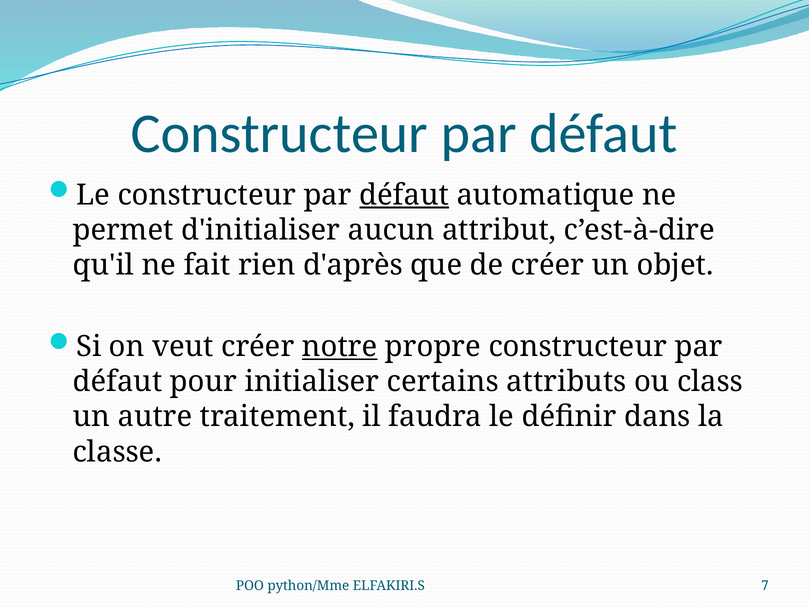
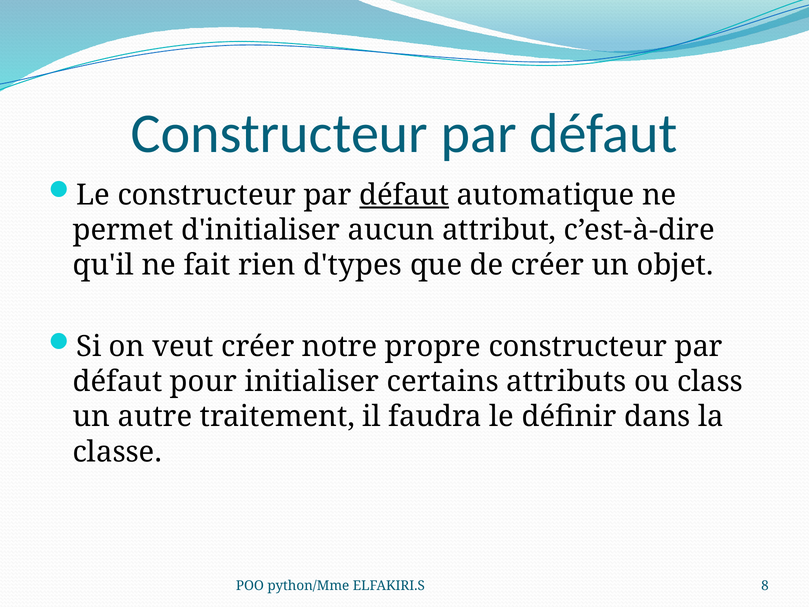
d'après: d'après -> d'types (353, 265)
notre underline: present -> none (340, 347)
7: 7 -> 8 (765, 585)
